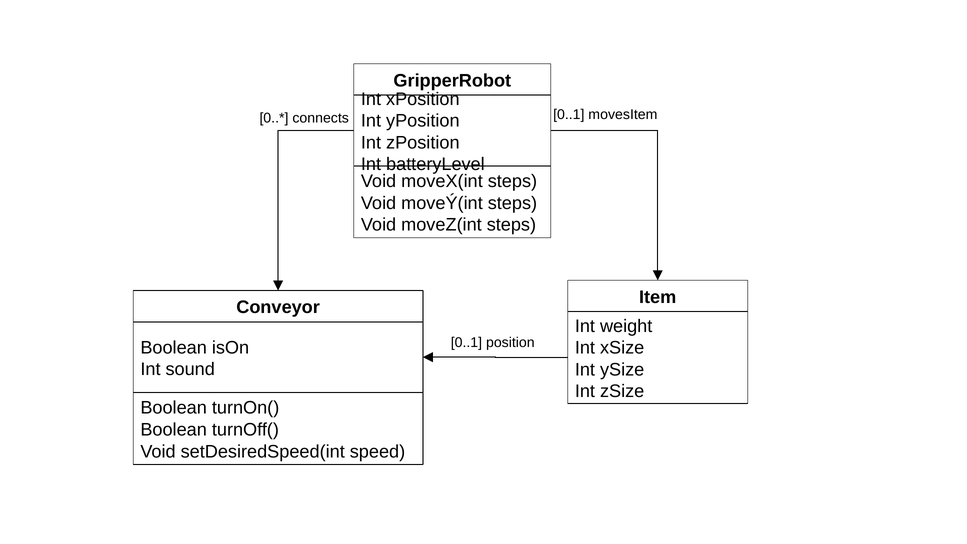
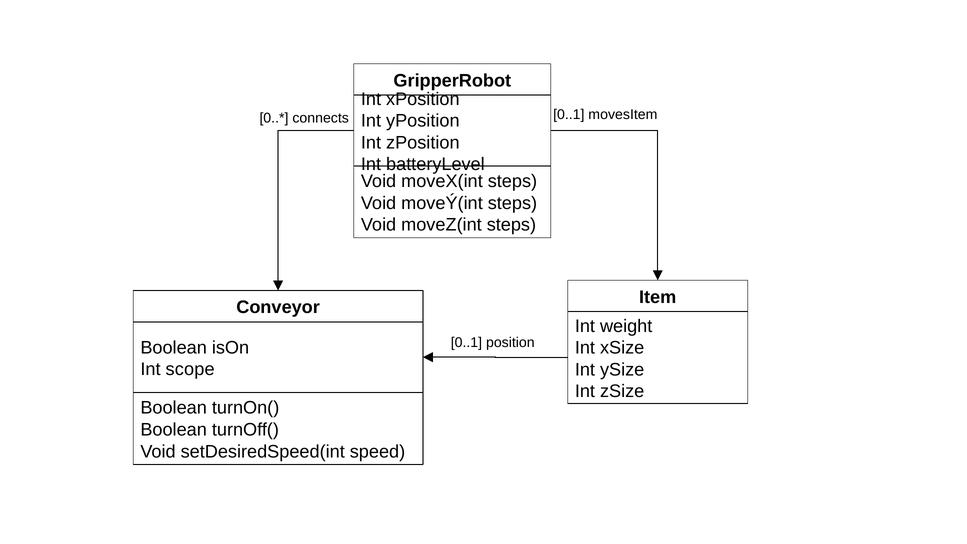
sound: sound -> scope (190, 369)
